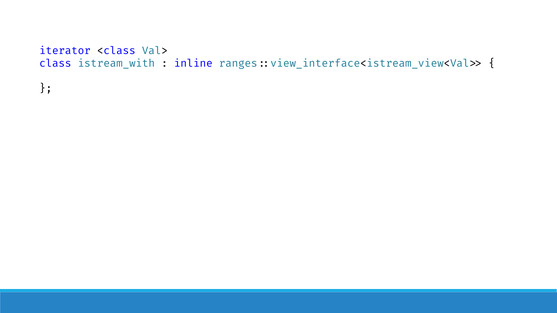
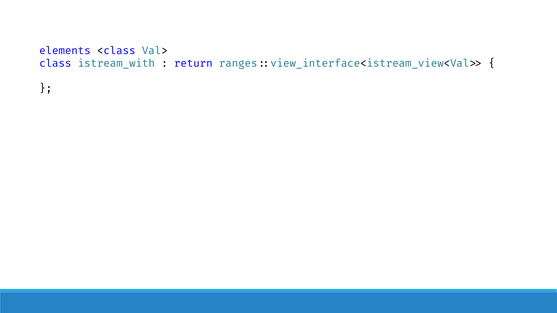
iterator: iterator -> elements (65, 51)
inline: inline -> return (193, 63)
